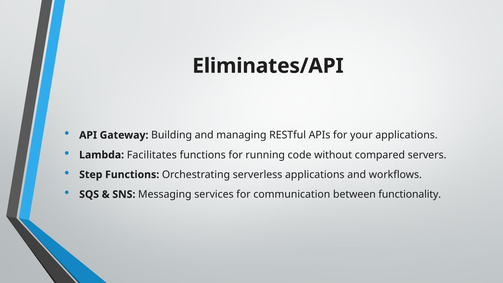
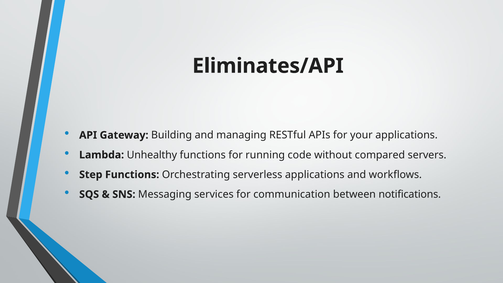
Facilitates: Facilitates -> Unhealthy (152, 155)
functionality: functionality -> notifications (410, 194)
